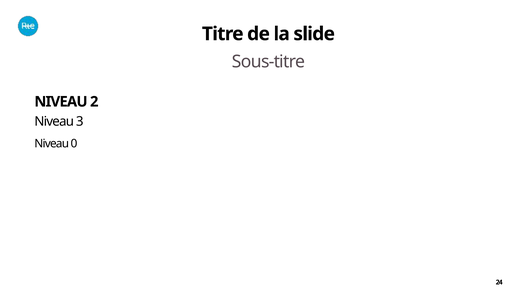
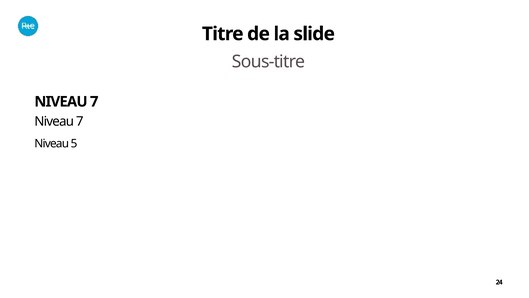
2: 2 -> 7 (94, 102)
3: 3 -> 7 (80, 121)
0: 0 -> 5 (74, 143)
